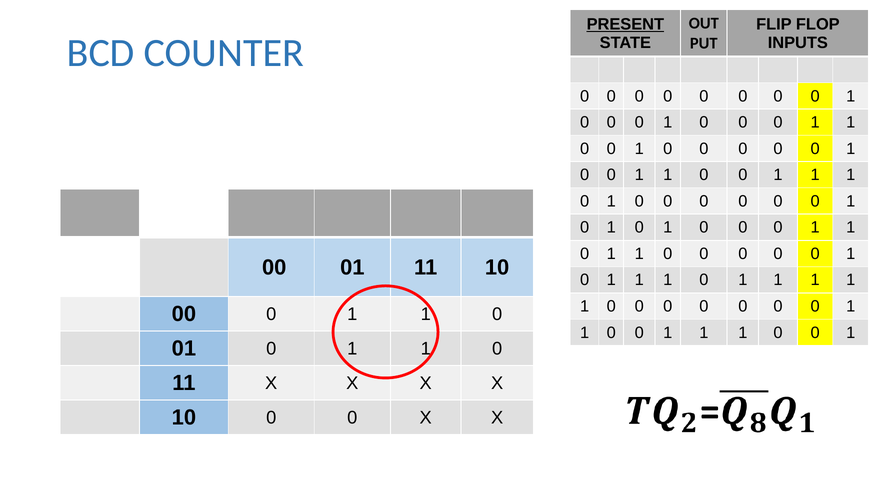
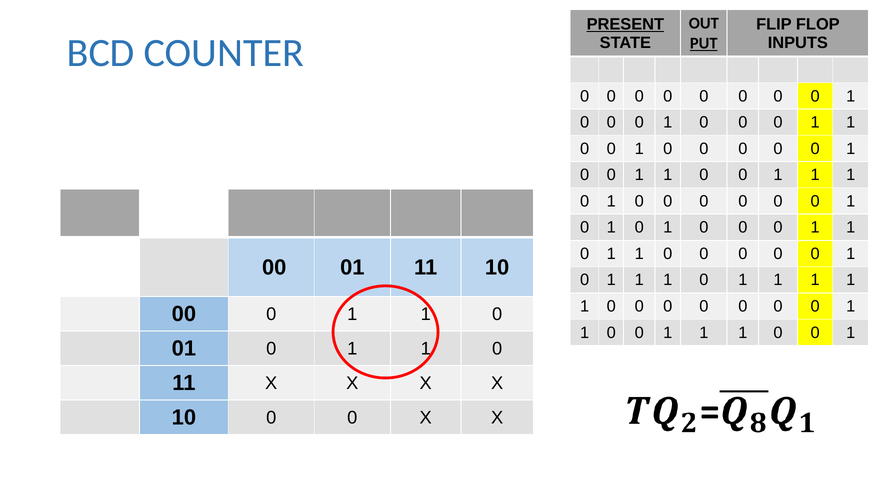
PUT underline: none -> present (704, 43)
